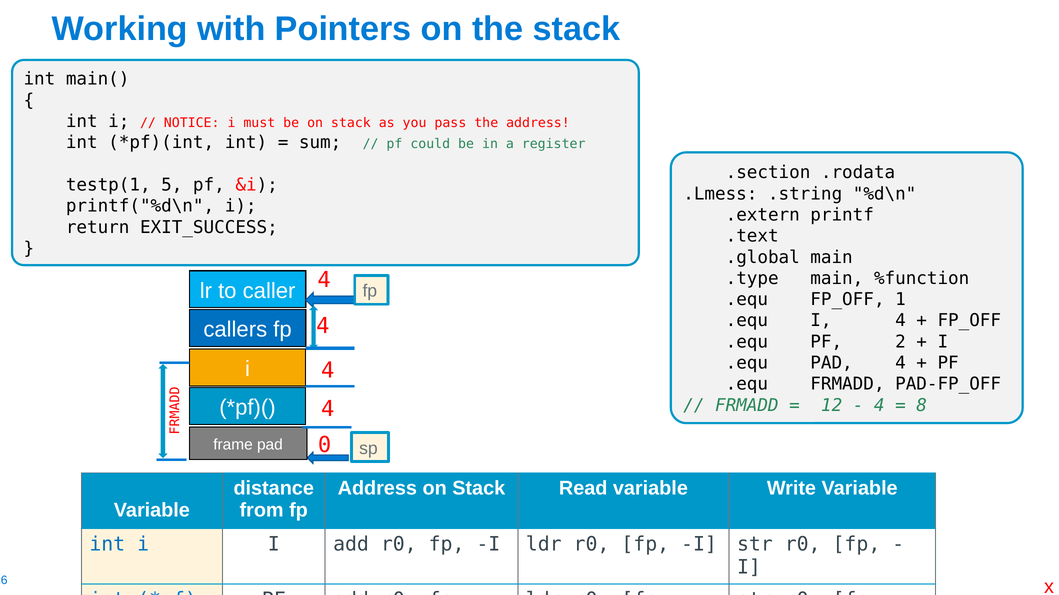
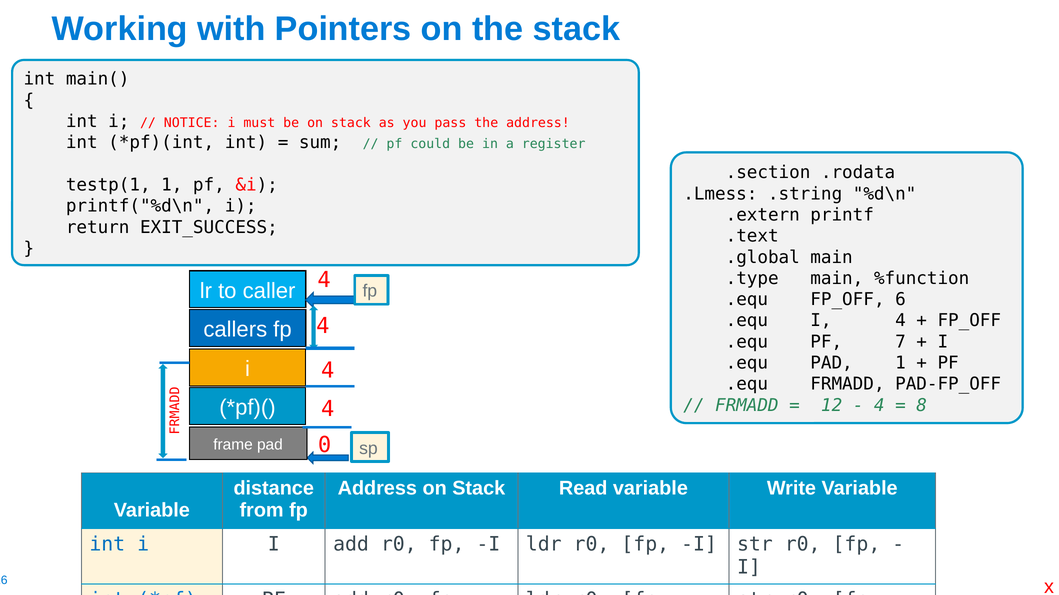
testp(1 5: 5 -> 1 (172, 185)
1: 1 -> 6 (900, 300)
2: 2 -> 7 (900, 342)
PAD 4: 4 -> 1 (900, 363)
